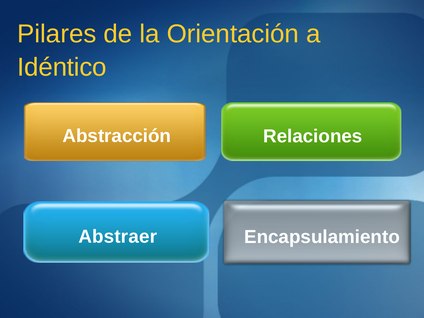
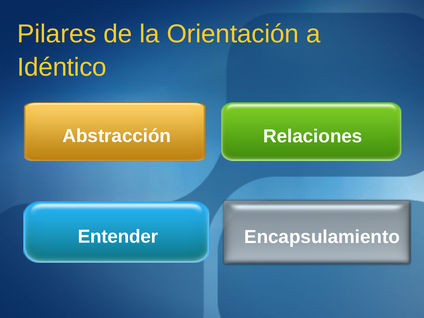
Abstraer: Abstraer -> Entender (118, 237)
